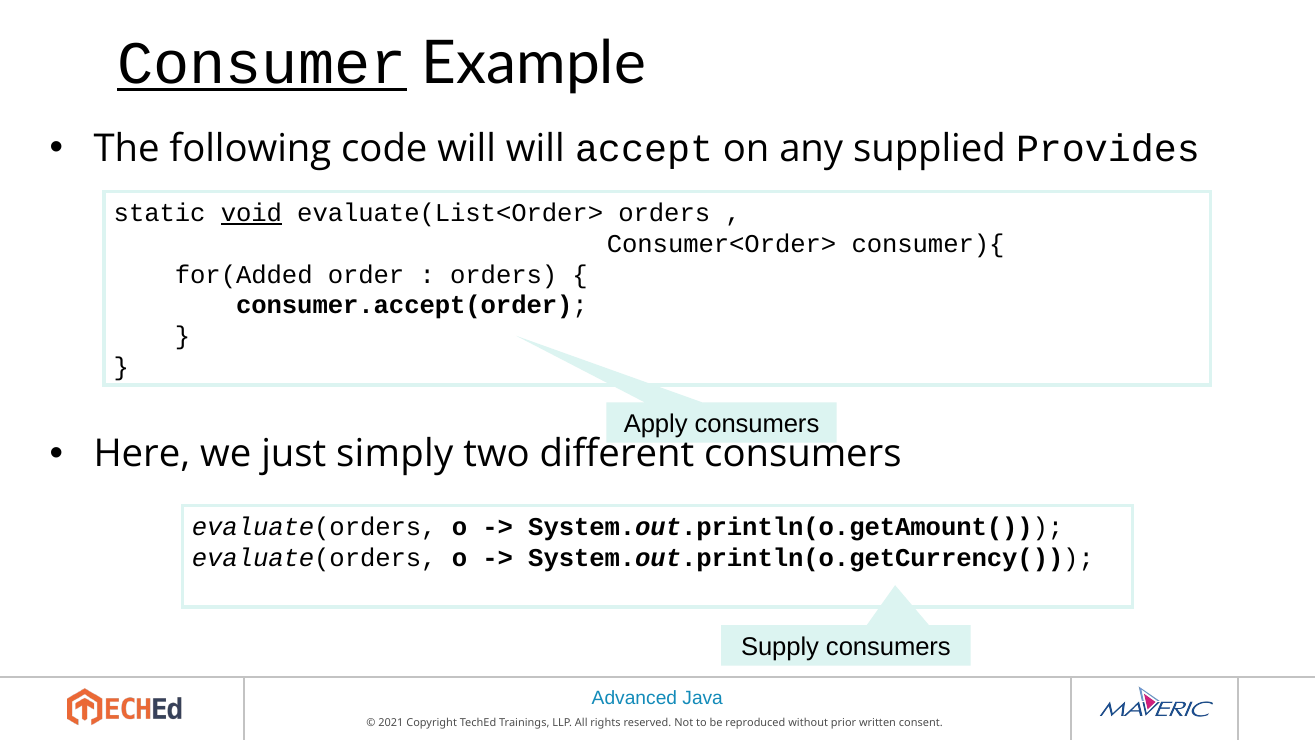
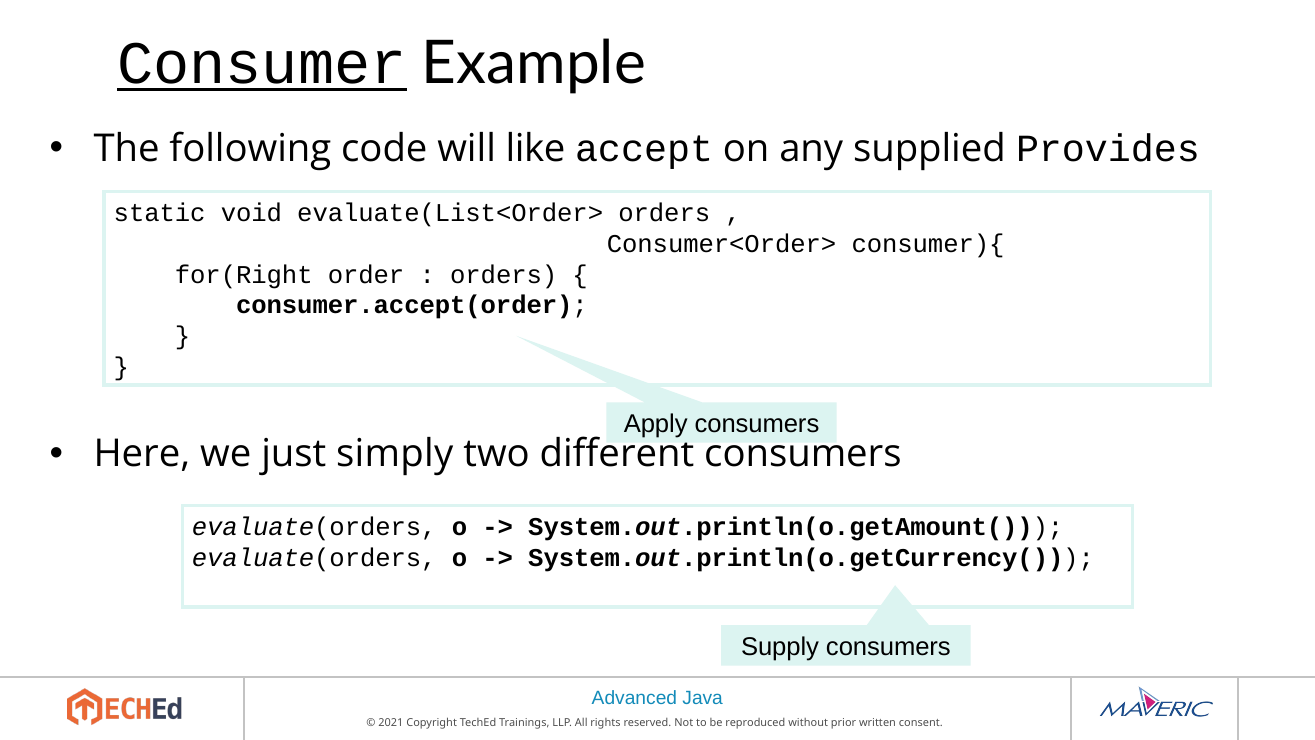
will will: will -> like (536, 148)
void underline: present -> none (251, 213)
for(Added: for(Added -> for(Right (244, 274)
